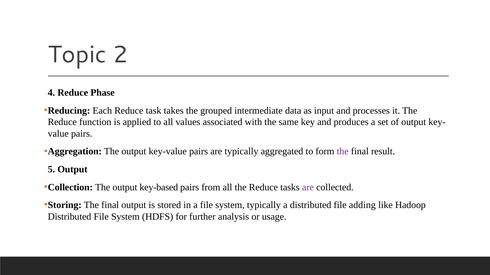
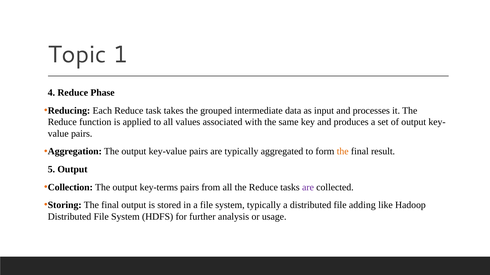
2: 2 -> 1 (120, 55)
the colour: purple -> orange (343, 152)
key-based: key-based -> key-terms (159, 188)
